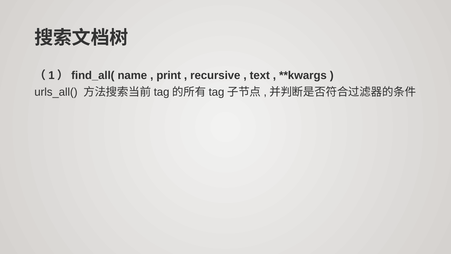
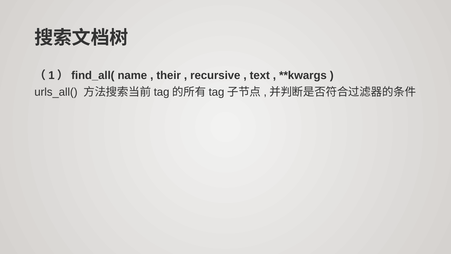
print: print -> their (169, 75)
